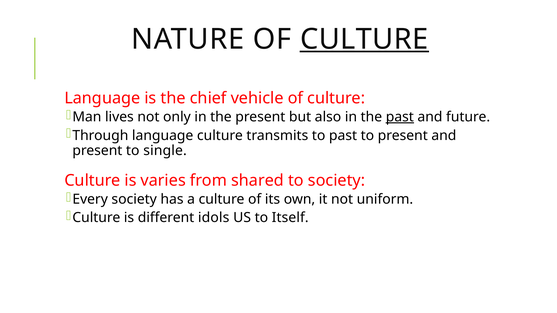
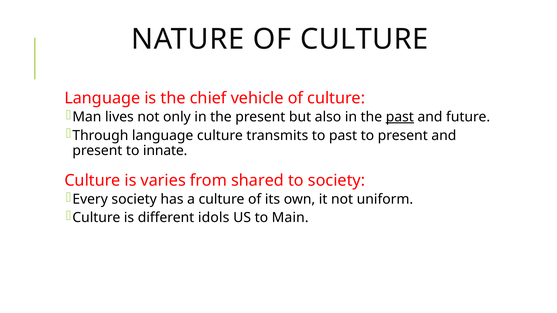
CULTURE underline: present -> none (364, 39)
single: single -> innate (165, 151)
Itself: Itself -> Main (290, 218)
